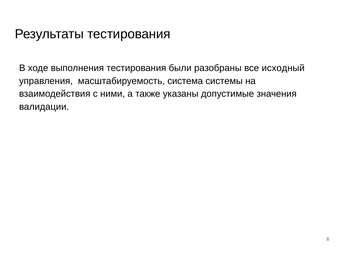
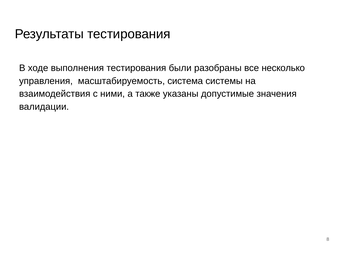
исходный: исходный -> несколько (283, 68)
